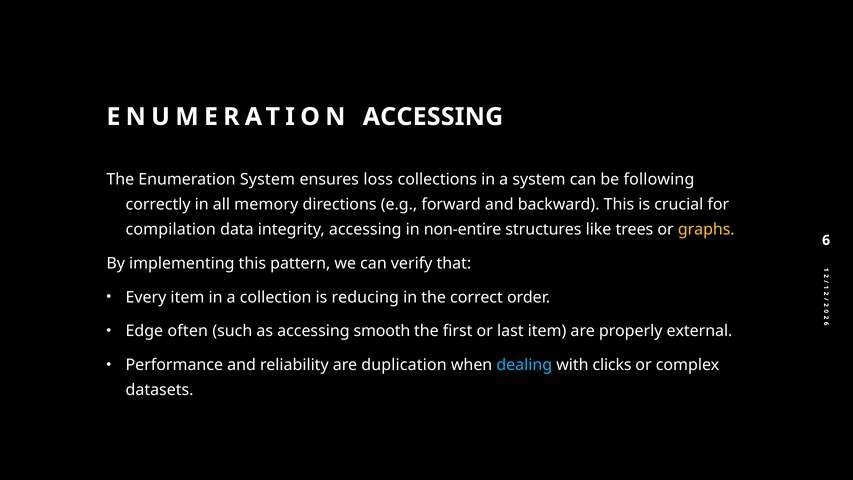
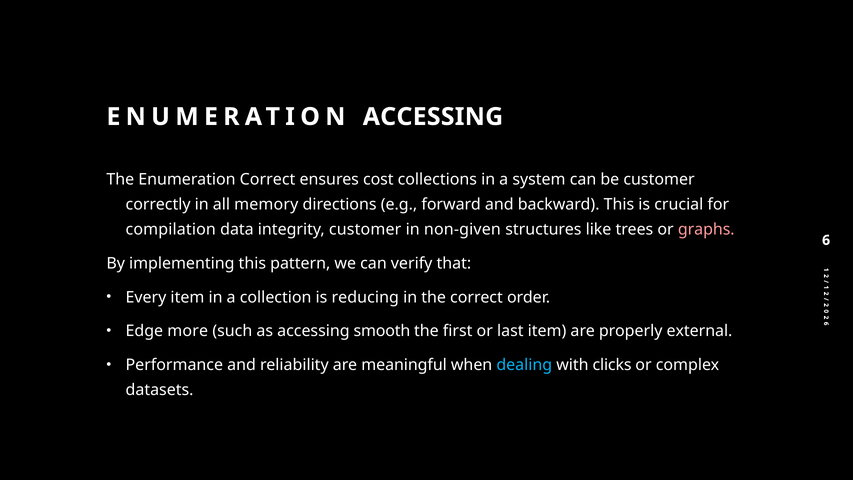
Enumeration System: System -> Correct (268, 180)
loss: loss -> cost (378, 180)
be following: following -> customer (659, 180)
integrity accessing: accessing -> customer (365, 229)
non-entire: non-entire -> non-given (462, 229)
graphs colour: yellow -> pink (706, 229)
often: often -> more (188, 331)
duplication: duplication -> meaningful (404, 365)
